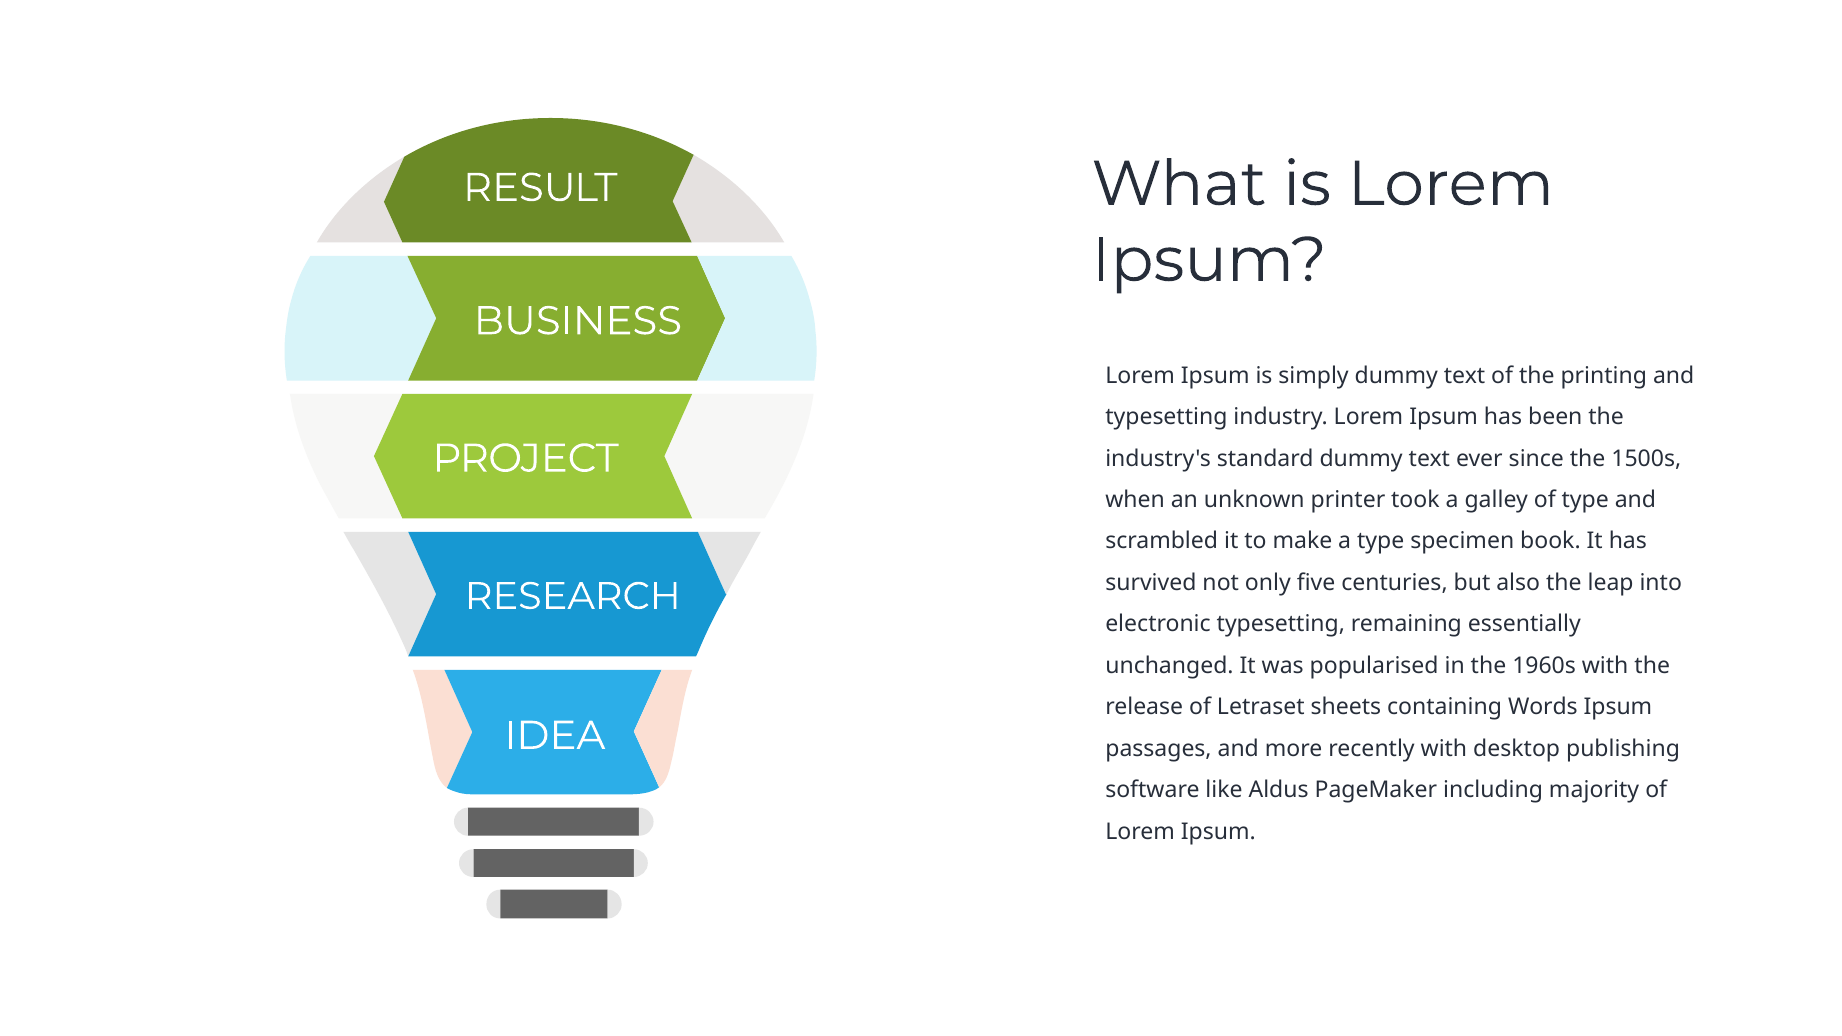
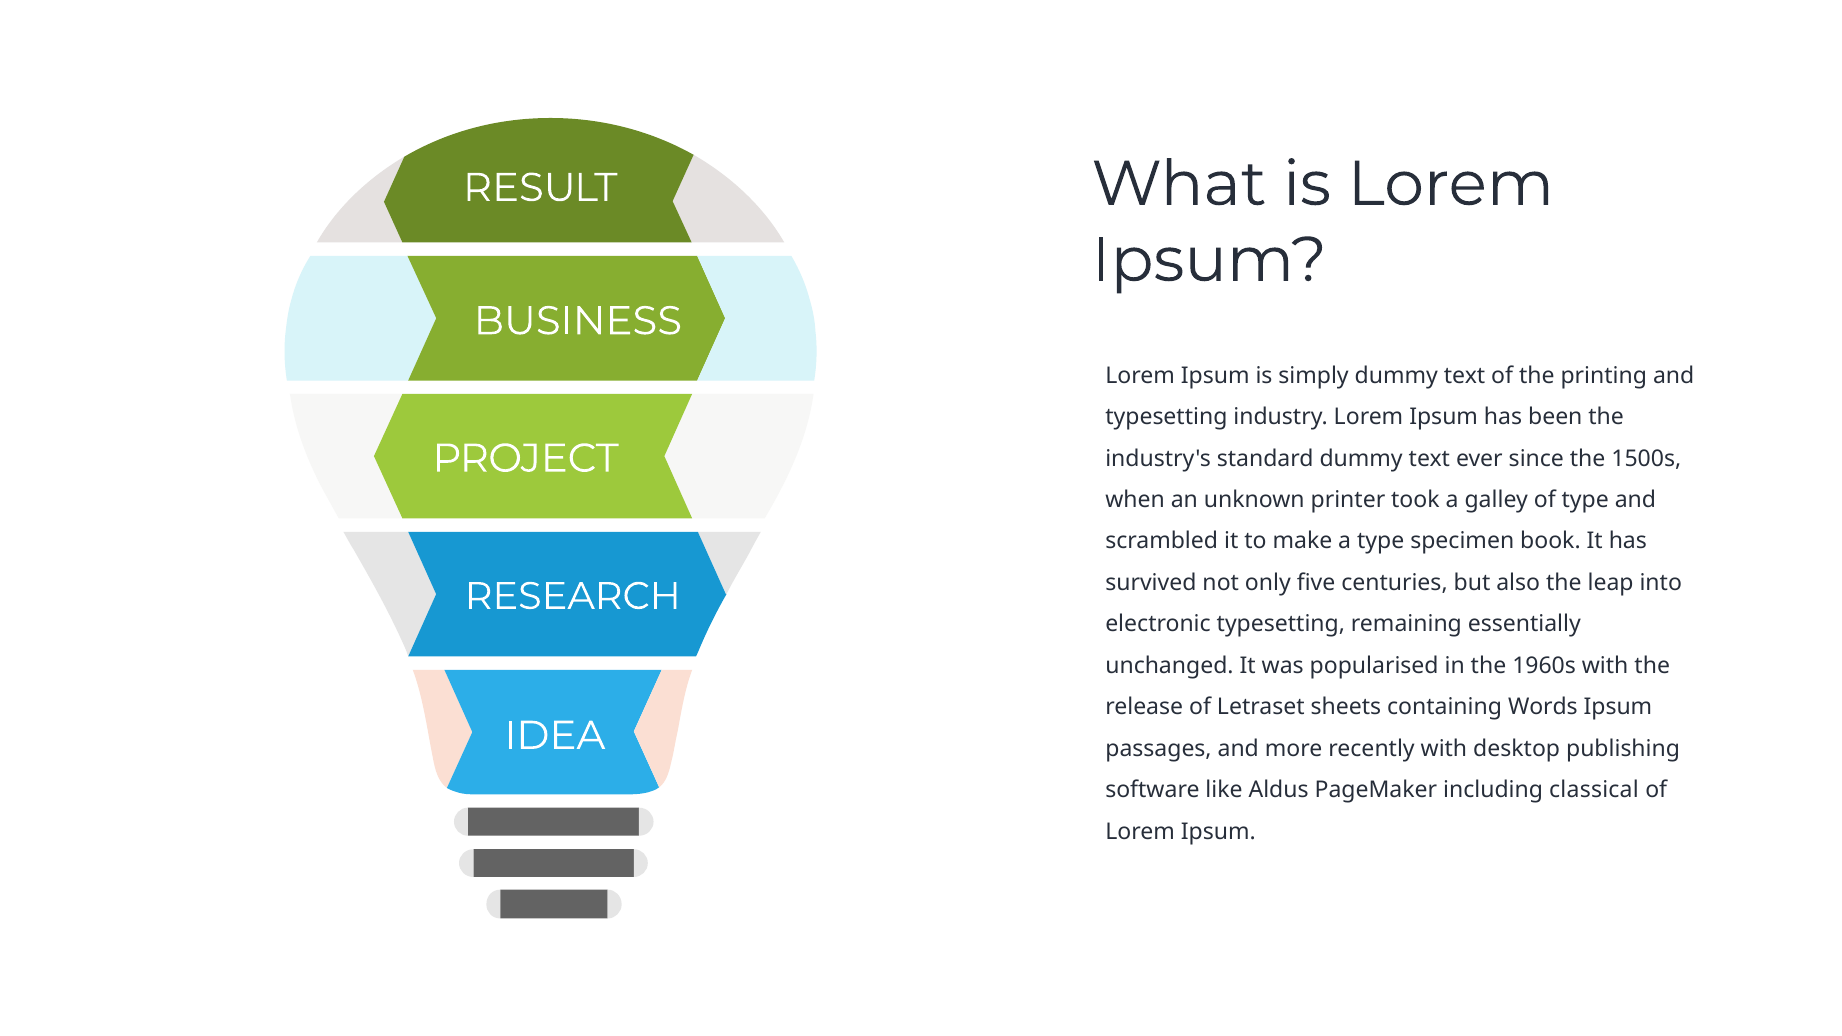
majority: majority -> classical (1594, 790)
